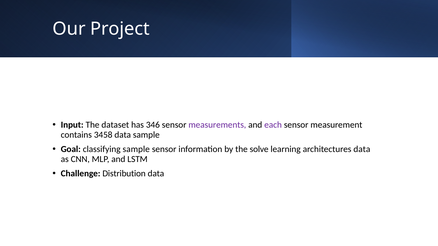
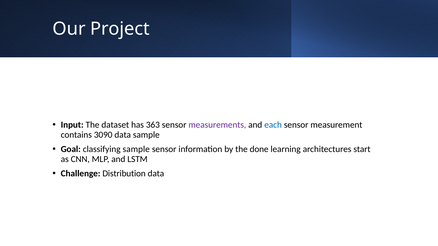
346: 346 -> 363 (153, 125)
each colour: purple -> blue (273, 125)
3458: 3458 -> 3090 (103, 135)
solve: solve -> done (259, 149)
architectures data: data -> start (362, 149)
